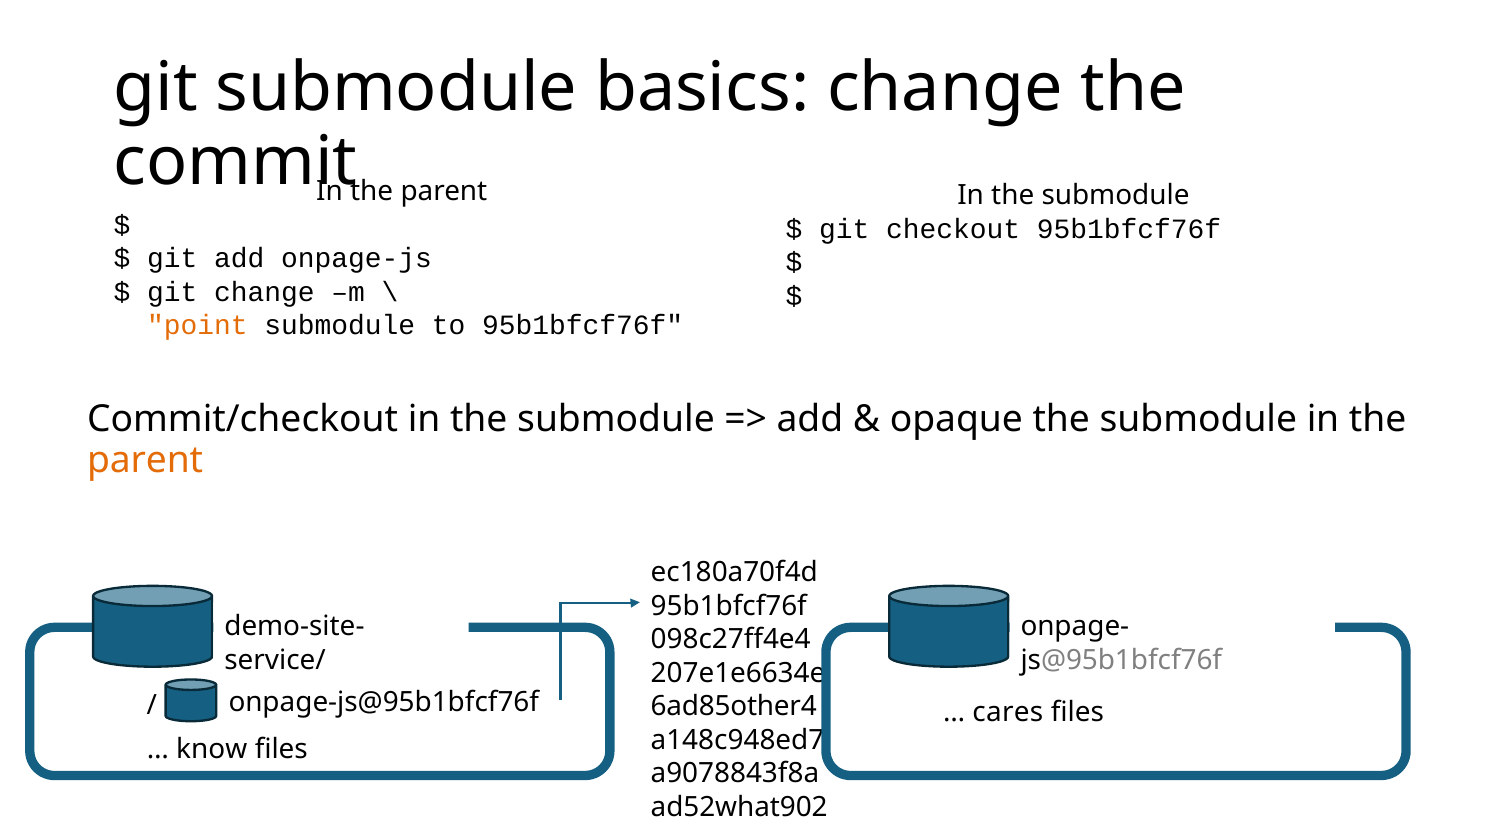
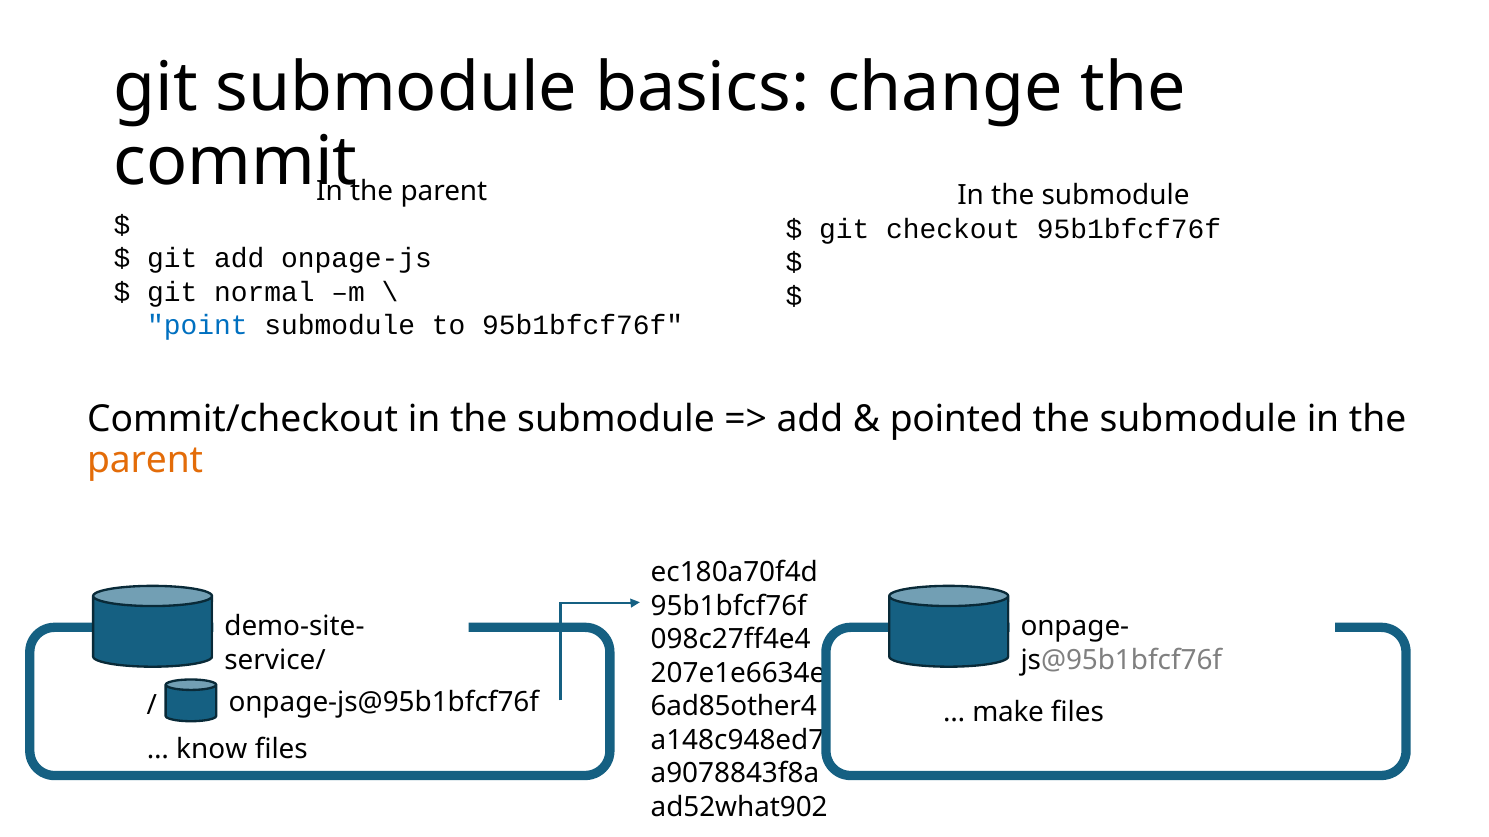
git change: change -> normal (264, 292)
point colour: orange -> blue (197, 326)
opaque: opaque -> pointed (957, 420)
cares: cares -> make (1008, 713)
